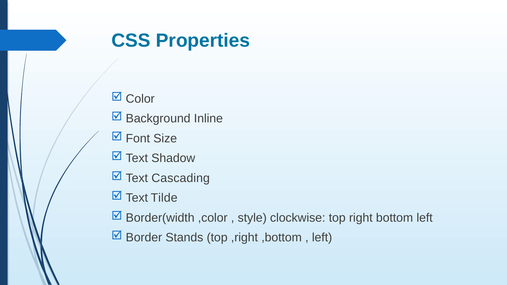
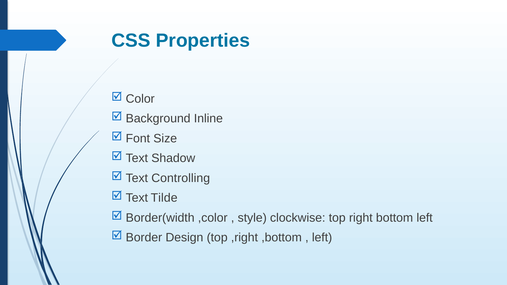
Cascading: Cascading -> Controlling (181, 178)
Stands: Stands -> Design (184, 238)
